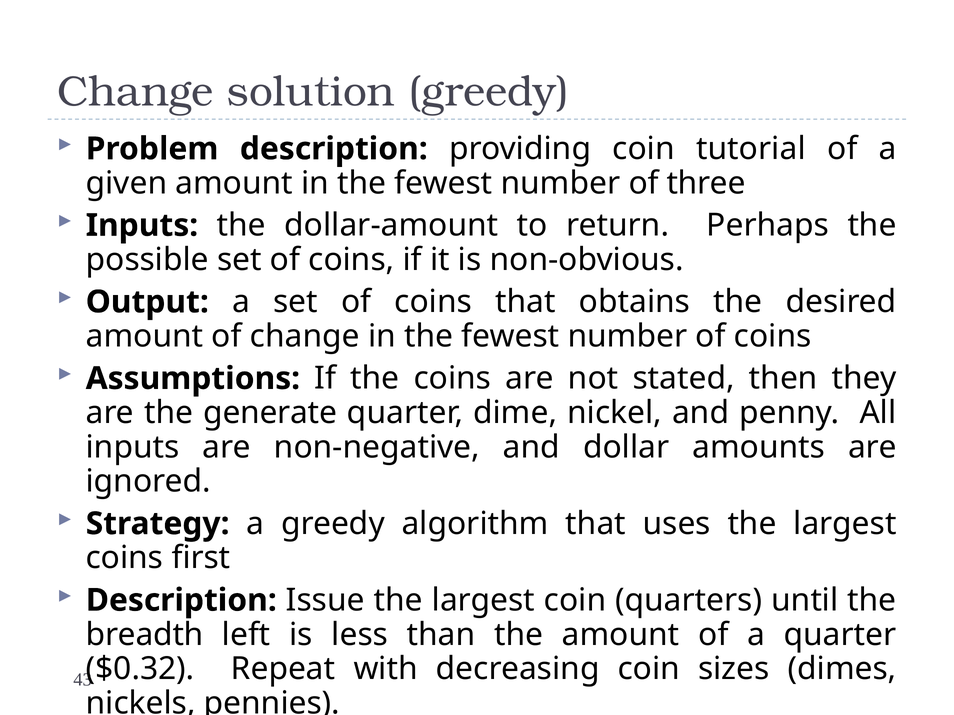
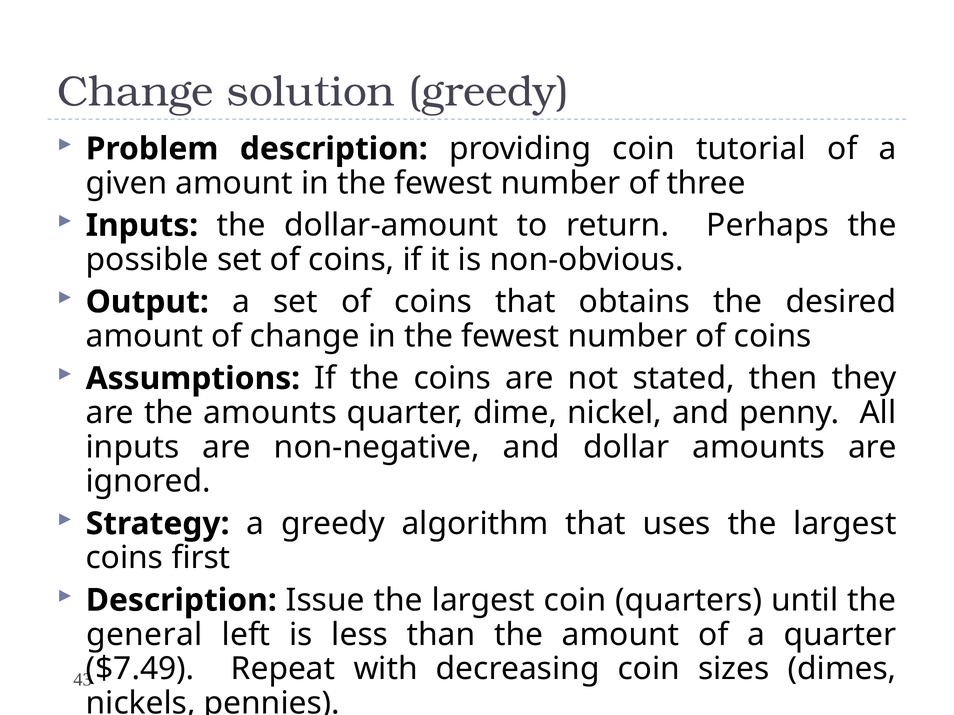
the generate: generate -> amounts (270, 413)
breadth: breadth -> general (144, 635)
$0.32: $0.32 -> $7.49 (140, 669)
